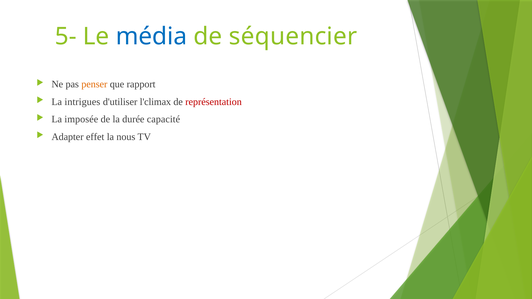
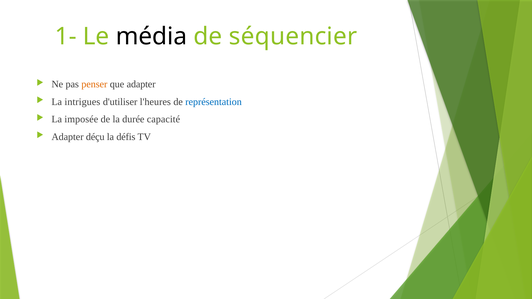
5-: 5- -> 1- (66, 36)
média colour: blue -> black (152, 36)
que rapport: rapport -> adapter (141, 84)
l'climax: l'climax -> l'heures (155, 102)
représentation colour: red -> blue (214, 102)
effet: effet -> déçu (95, 137)
nous: nous -> défis (126, 137)
